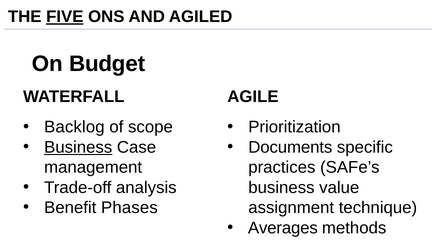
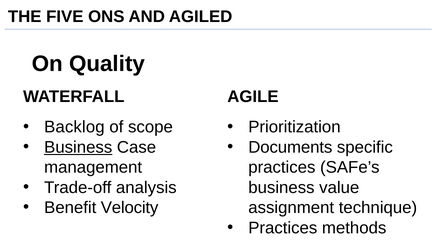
FIVE underline: present -> none (65, 17)
Budget: Budget -> Quality (107, 64)
Phases: Phases -> Velocity (130, 208)
Averages: Averages -> Practices (283, 228)
